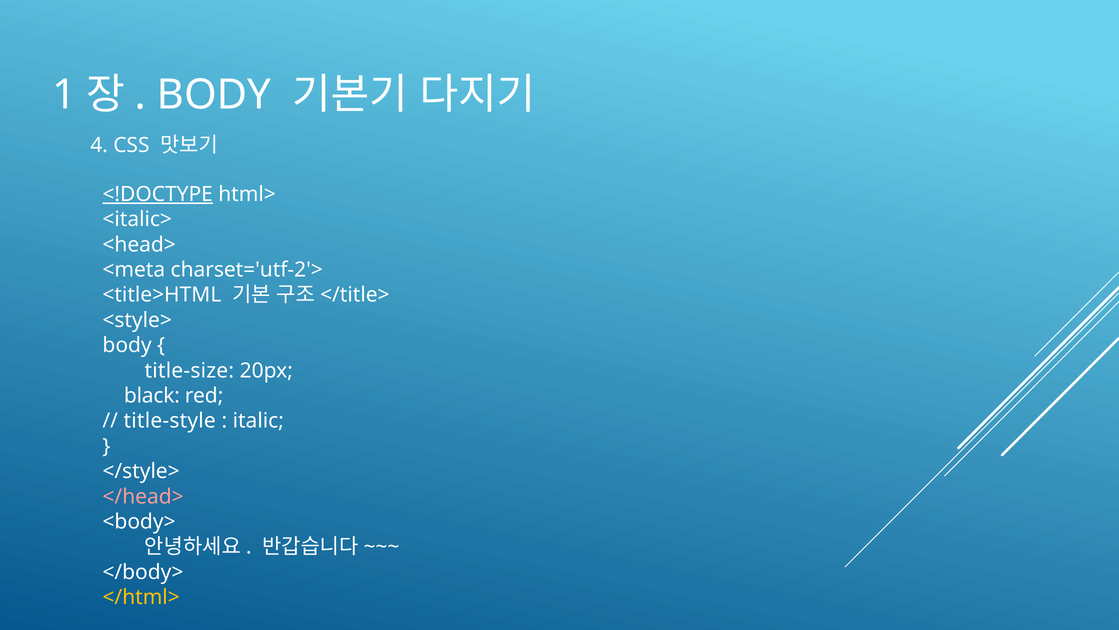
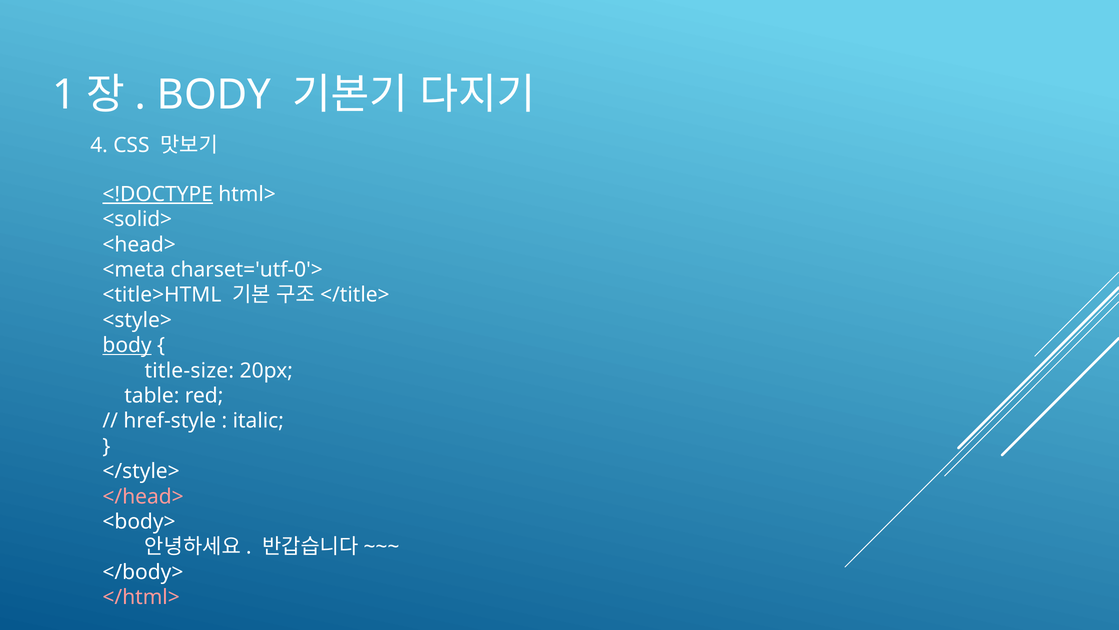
<italic>: <italic> -> <solid> (137, 219)
charset='utf-2'>: charset='utf-2'> -> charset='utf-0'> (247, 270)
body underline: none -> present (127, 345)
black: black -> table (152, 395)
title-style: title-style -> href-style (170, 421)
</html> colour: yellow -> pink (141, 597)
